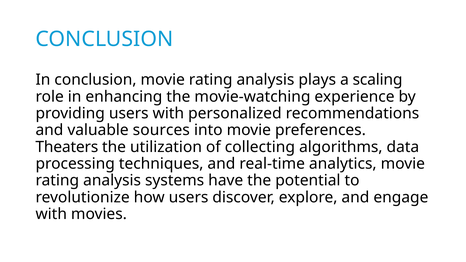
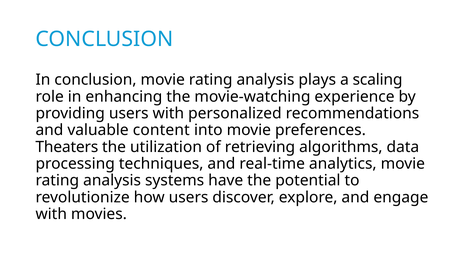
sources: sources -> content (161, 130)
collecting: collecting -> retrieving (260, 147)
